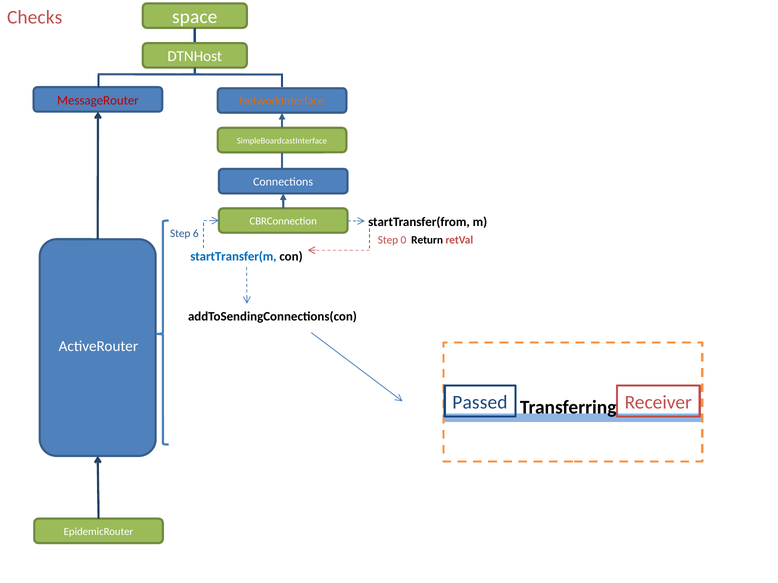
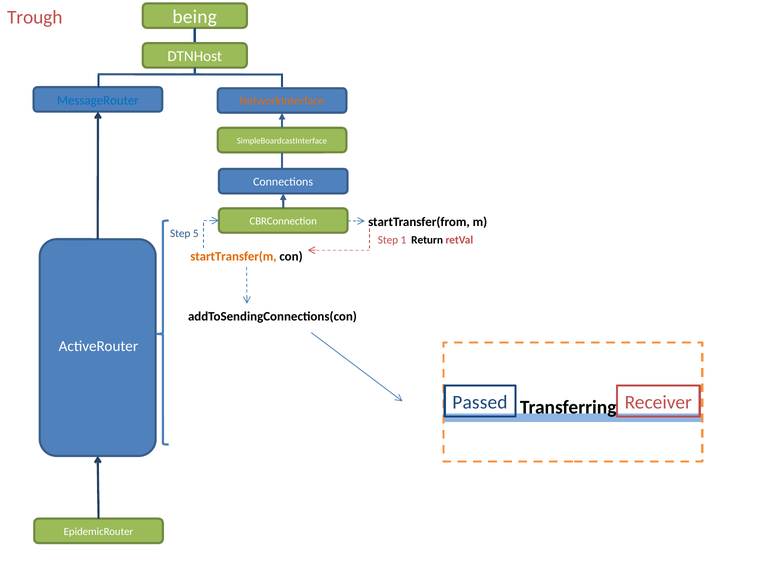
space: space -> being (195, 17)
Checks: Checks -> Trough (35, 17)
MessageRouter colour: red -> blue (98, 101)
6: 6 -> 5 (196, 234)
0: 0 -> 1 (403, 240)
startTransfer(m colour: blue -> orange (233, 257)
